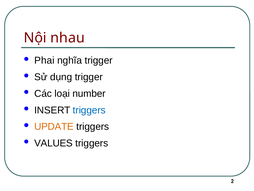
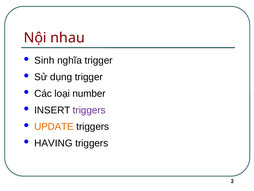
Phai: Phai -> Sinh (44, 60)
triggers colour: blue -> purple (89, 110)
VALUES: VALUES -> HAVING (53, 143)
